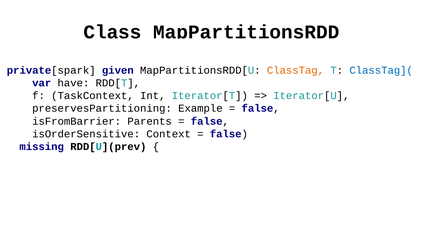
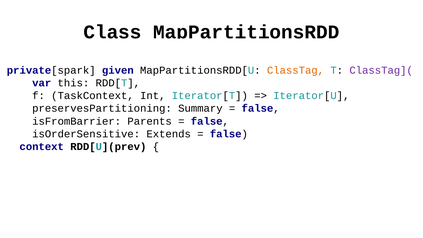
ClassTag]( colour: blue -> purple (381, 70)
have: have -> this (73, 83)
Example: Example -> Summary (200, 108)
Context: Context -> Extends (169, 134)
missing: missing -> context (42, 147)
